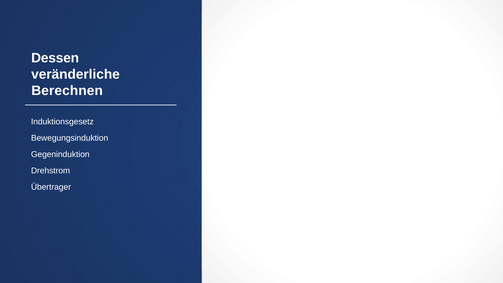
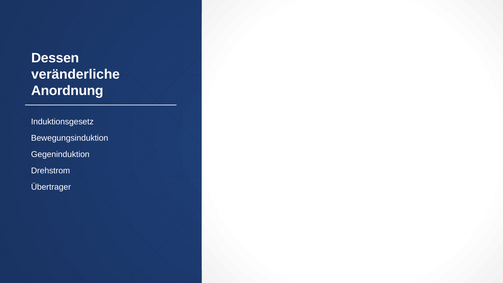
Berechnen: Berechnen -> Anordnung (67, 91)
